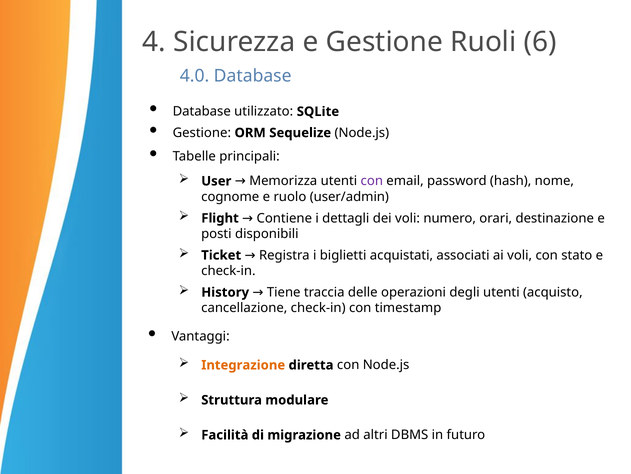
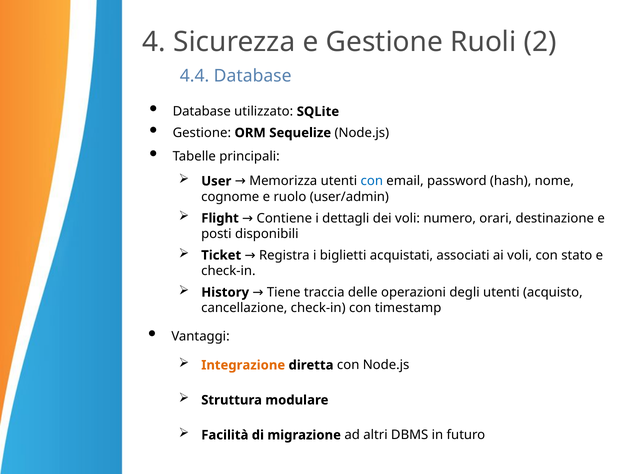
6: 6 -> 2 (540, 42)
4.0: 4.0 -> 4.4 (195, 76)
con colour: purple -> blue (372, 181)
